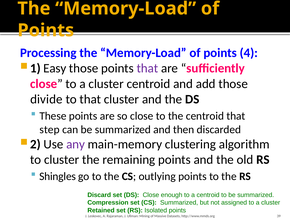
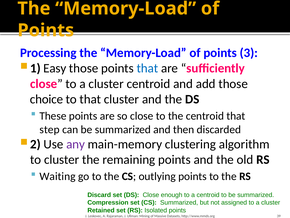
4: 4 -> 3 (249, 53)
that colour: purple -> blue (147, 68)
divide: divide -> choice (46, 99)
Shingles: Shingles -> Waiting (57, 176)
